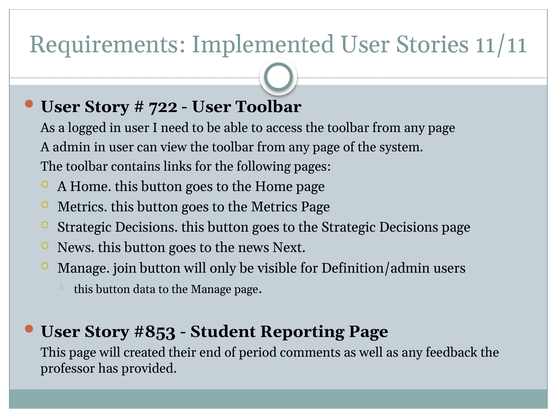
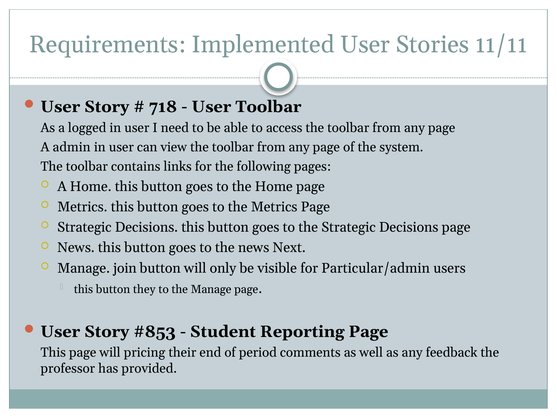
722: 722 -> 718 (163, 107)
Definition/admin: Definition/admin -> Particular/admin (376, 268)
data: data -> they (144, 289)
created: created -> pricing (145, 352)
